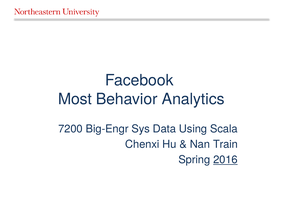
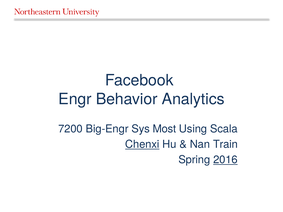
Most: Most -> Engr (75, 99)
Data: Data -> Most (164, 129)
Chenxi underline: none -> present (142, 144)
